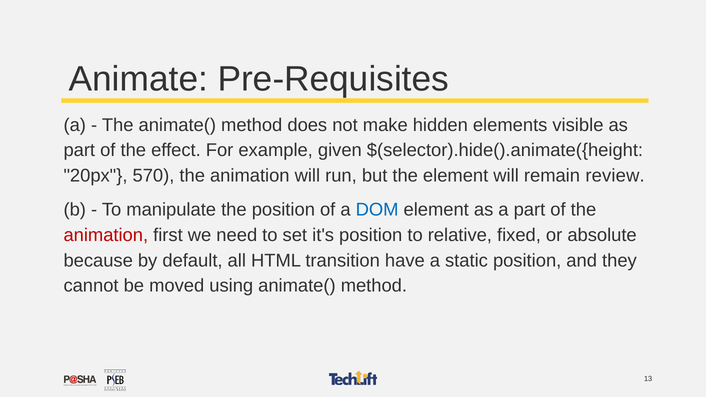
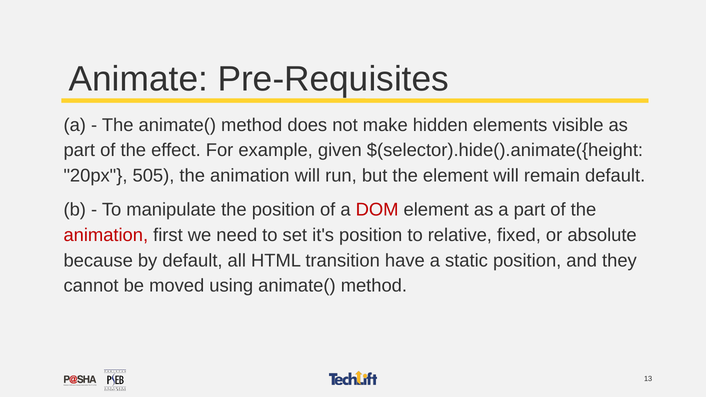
570: 570 -> 505 (153, 176)
remain review: review -> default (615, 176)
DOM colour: blue -> red (377, 210)
